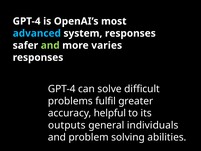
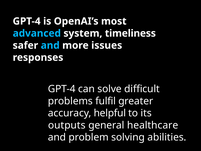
system responses: responses -> timeliness (130, 33)
and colour: light green -> light blue (50, 45)
varies: varies -> issues (107, 45)
individuals: individuals -> healthcare (153, 125)
